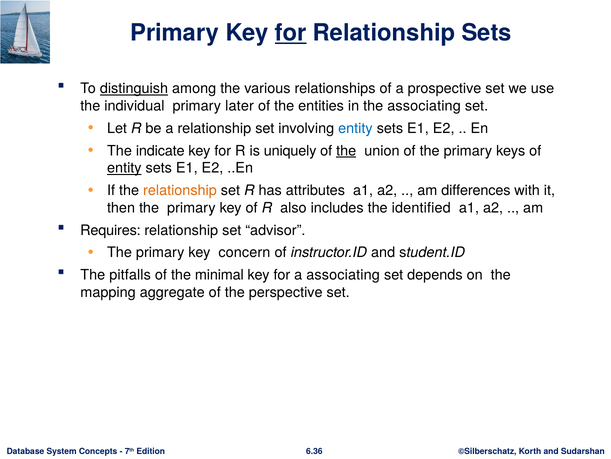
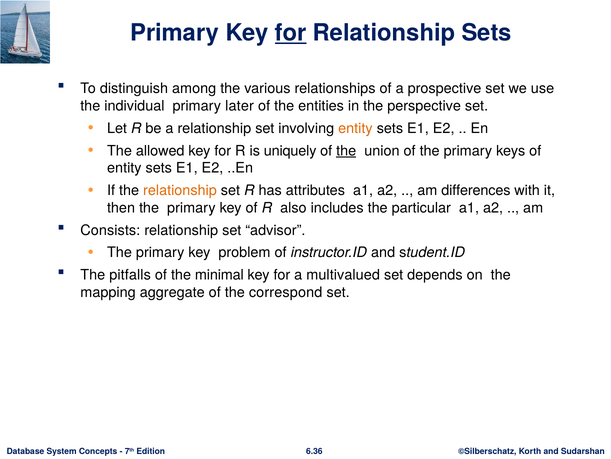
distinguish underline: present -> none (134, 88)
the associating: associating -> perspective (424, 106)
entity colour: blue -> orange (355, 128)
indicate: indicate -> allowed (160, 151)
entity underline: present -> none (124, 168)
identified: identified -> particular (421, 208)
Requires: Requires -> Consists (110, 230)
concern: concern -> problem (244, 252)
a associating: associating -> multivalued (343, 275)
perspective: perspective -> correspond (286, 292)
